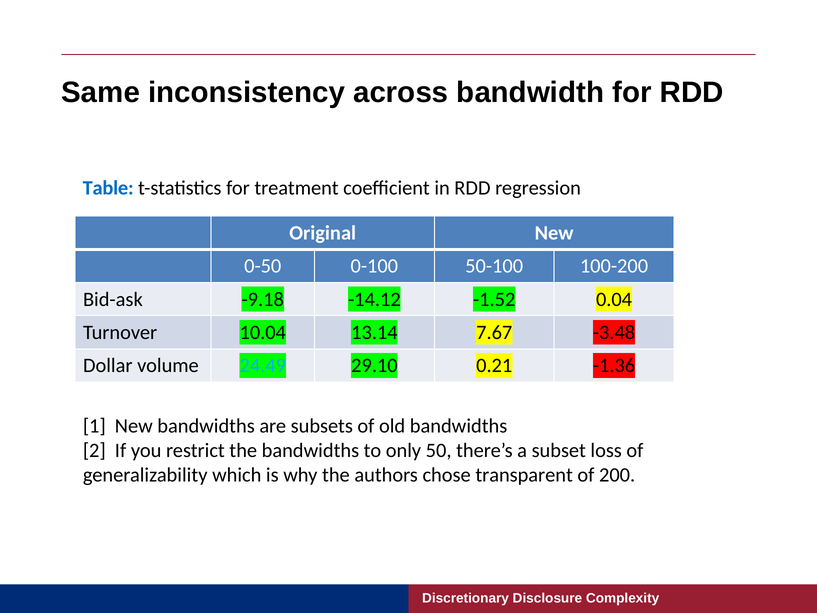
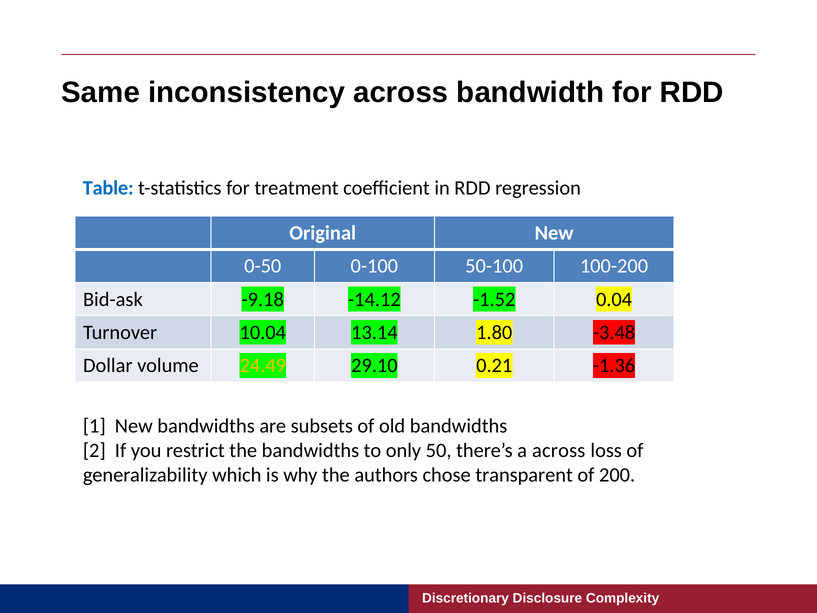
7.67: 7.67 -> 1.80 (494, 332)
24.49 colour: light blue -> yellow (263, 365)
a subset: subset -> across (559, 450)
